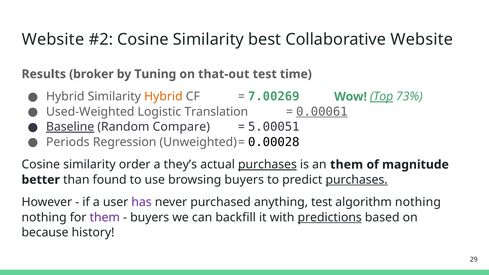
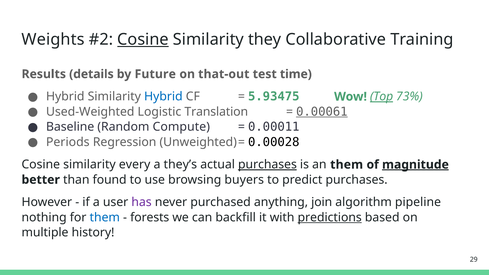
Website: Website -> Weights (53, 40)
Cosine underline: none -> present (143, 40)
best: best -> they (265, 40)
Collaborative Website: Website -> Training (422, 40)
broker: broker -> details (91, 74)
Tuning: Tuning -> Future (155, 74)
Hybrid colour: orange -> blue (163, 97)
7.00269: 7.00269 -> 5.93475 (274, 97)
Baseline underline: present -> none (70, 127)
Compare: Compare -> Compute (181, 127)
5.00051: 5.00051 -> 0.00011 (274, 127)
order: order -> every (135, 165)
magnitude underline: none -> present (415, 165)
purchases underline: present -> none (357, 180)
anything test: test -> join (322, 202)
algorithm nothing: nothing -> pipeline (418, 202)
them colour: purple -> blue (105, 217)
buyers: buyers -> forests (150, 217)
because: because -> multiple (45, 233)
